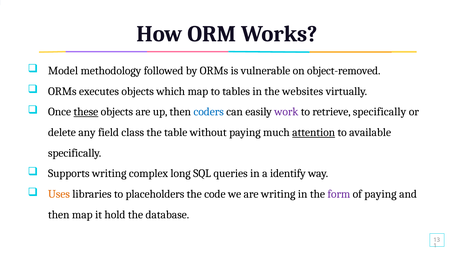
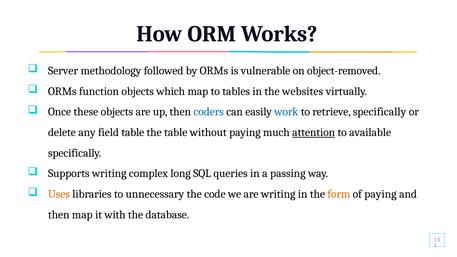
Model: Model -> Server (63, 71)
executes: executes -> function (99, 91)
these underline: present -> none (86, 112)
work colour: purple -> blue (286, 112)
field class: class -> table (133, 132)
identify: identify -> passing (288, 174)
placeholders: placeholders -> unnecessary (155, 194)
form colour: purple -> orange (339, 194)
hold: hold -> with (115, 215)
